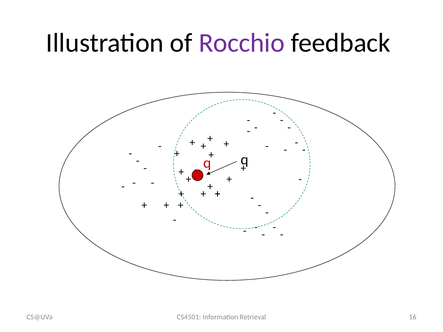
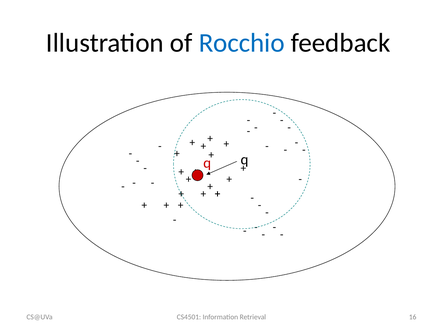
Rocchio colour: purple -> blue (242, 43)
